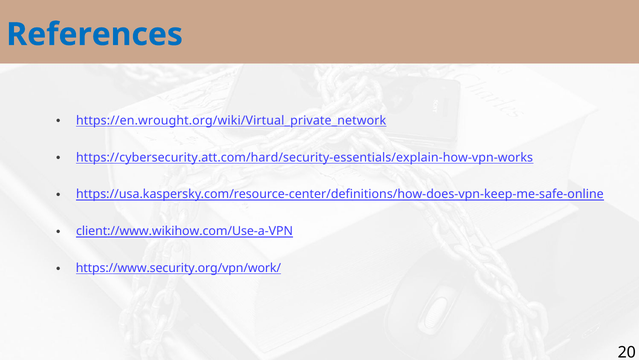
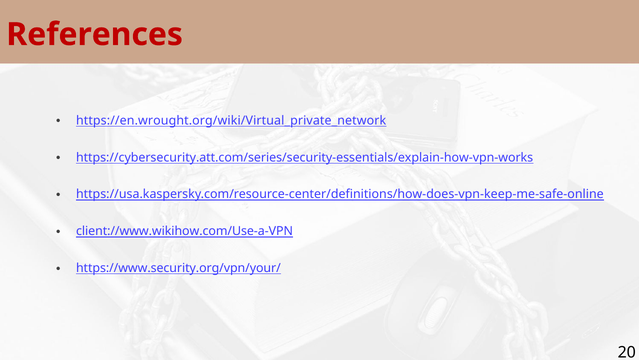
References colour: blue -> red (95, 34)
https://cybersecurity.att.com/hard/security-essentials/explain-how-vpn-works: https://cybersecurity.att.com/hard/security-essentials/explain-how-vpn-works -> https://cybersecurity.att.com/series/security-essentials/explain-how-vpn-works (305, 157)
https://www.security.org/vpn/work/: https://www.security.org/vpn/work/ -> https://www.security.org/vpn/your/ (178, 268)
